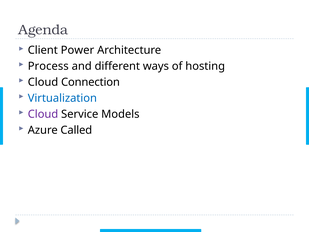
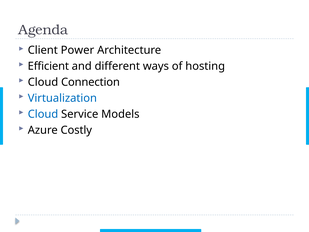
Process: Process -> Efficient (48, 66)
Cloud colour: purple -> blue (43, 114)
Called: Called -> Costly (76, 130)
